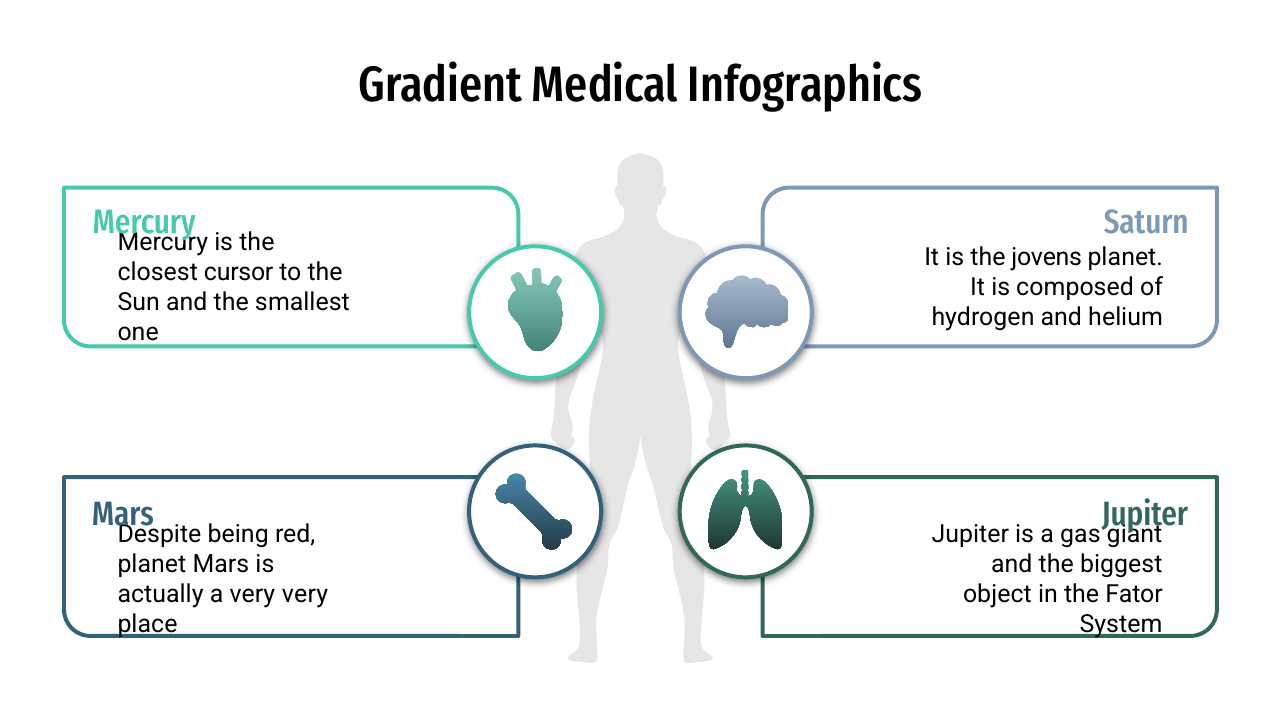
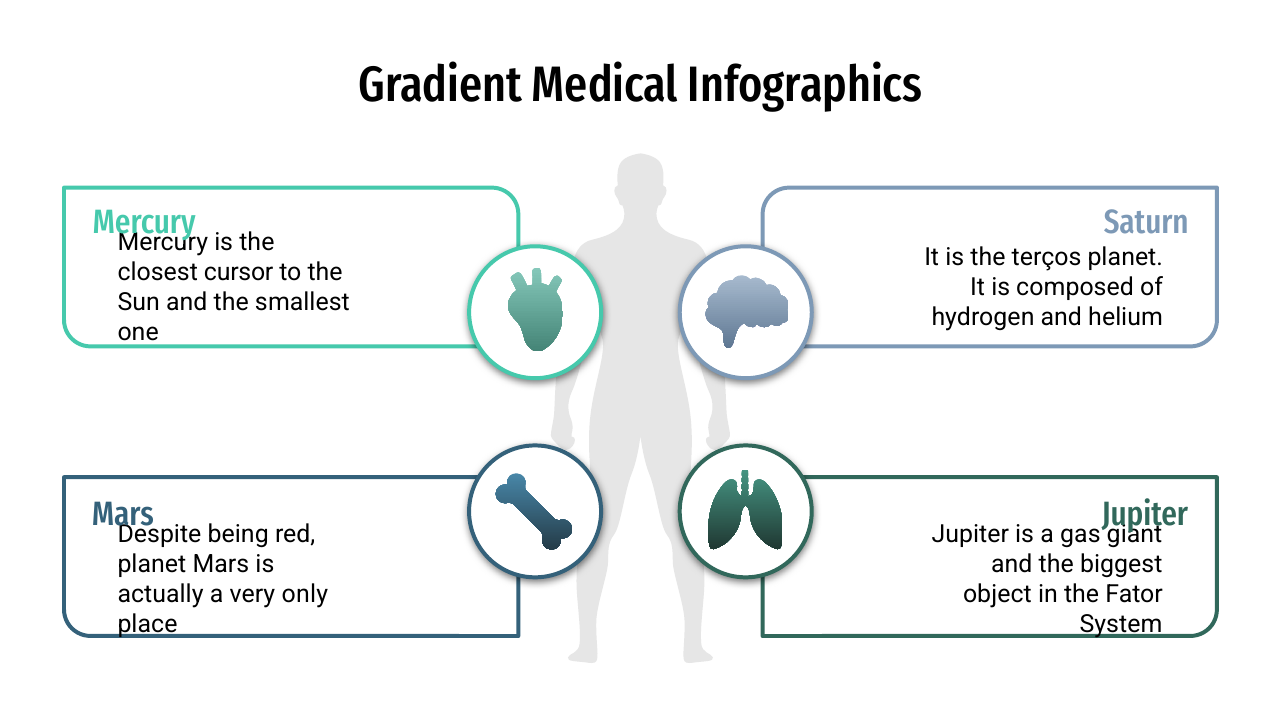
jovens: jovens -> terços (1047, 258)
very very: very -> only (305, 595)
